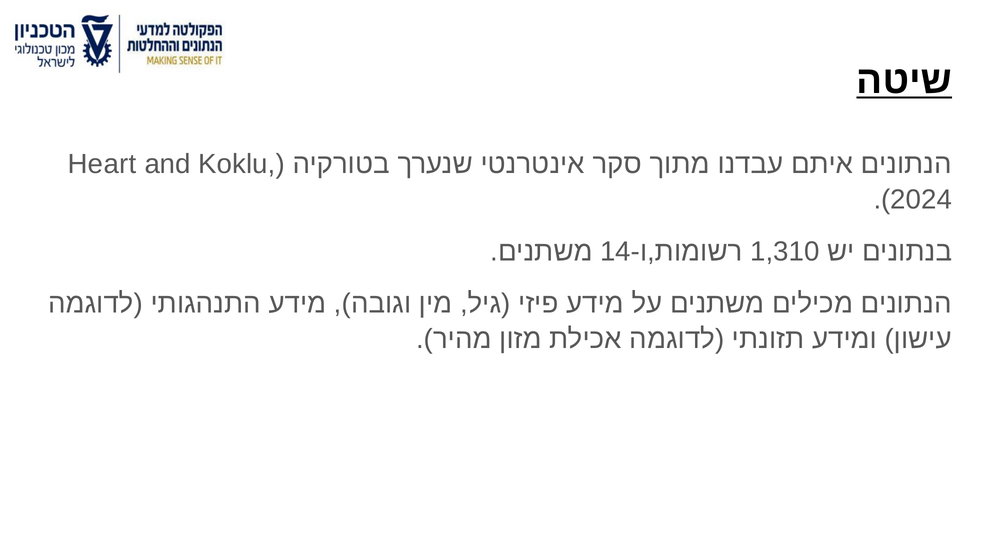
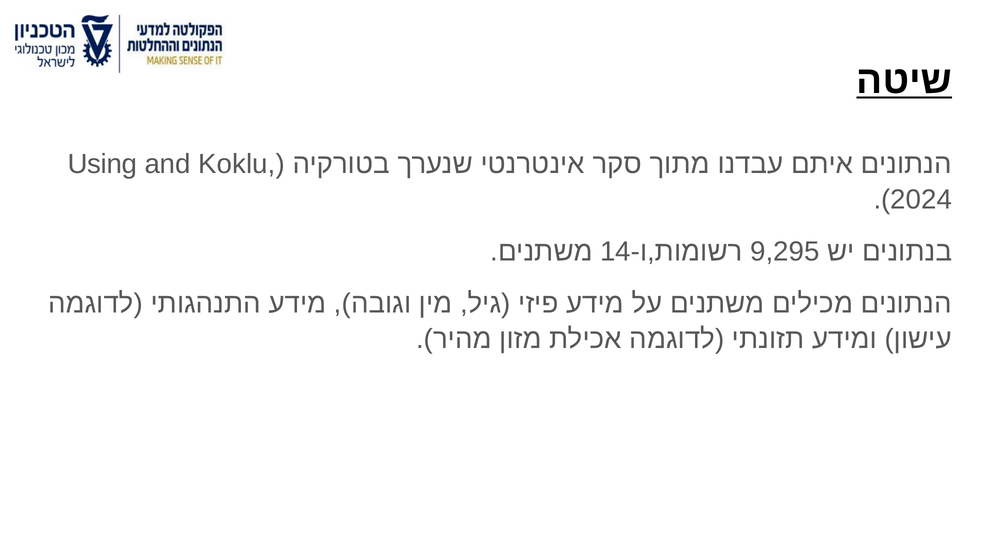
Heart: Heart -> Using (102, 164)
1,310: 1,310 -> 9,295 (785, 252)
